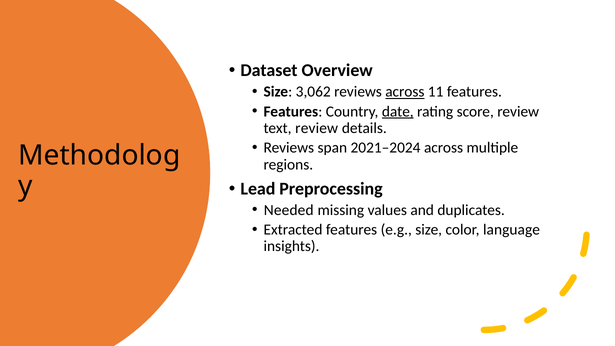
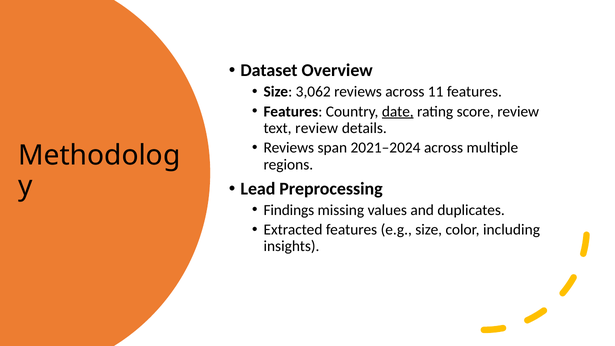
across underline: present -> none (405, 92)
Needed: Needed -> Findings (289, 210)
language: language -> including (512, 230)
